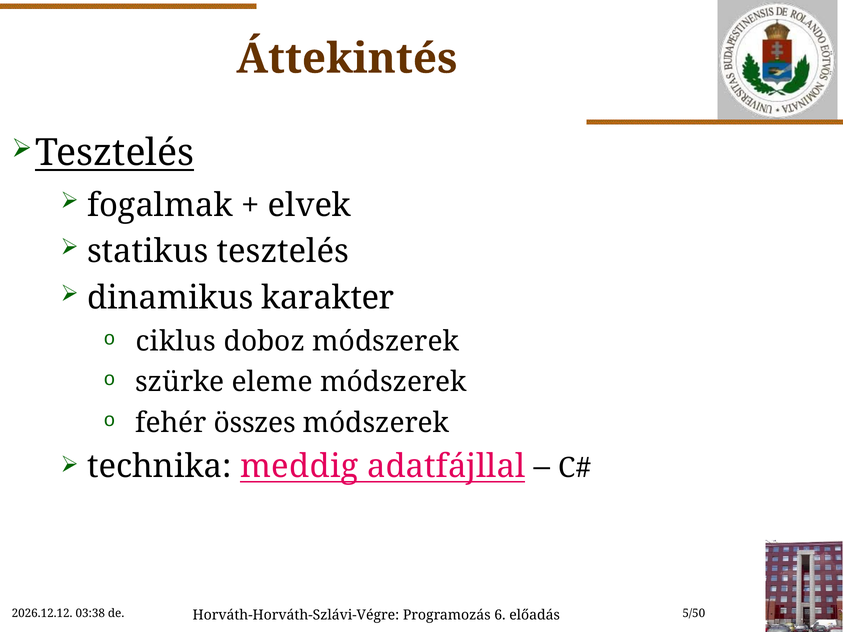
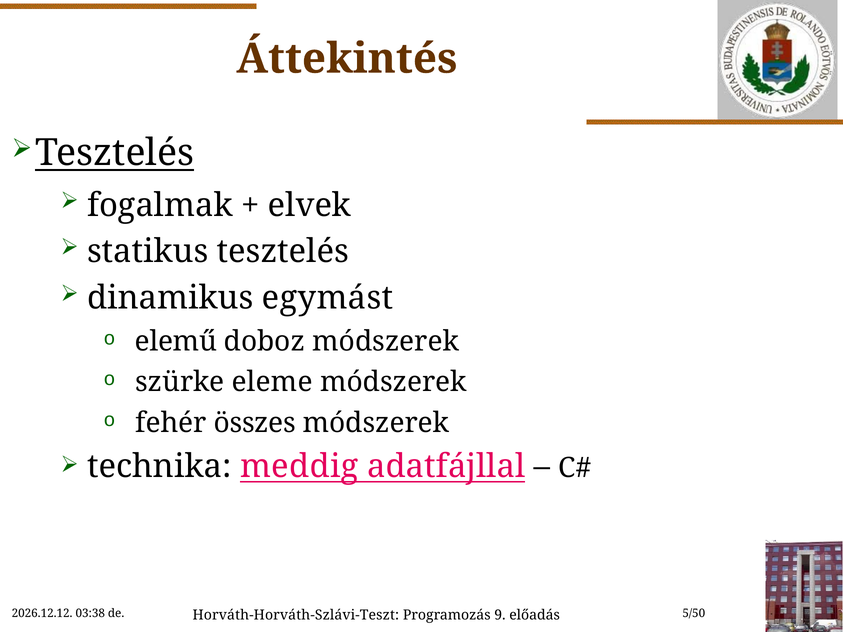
karakter: karakter -> egymást (328, 298)
ciklus: ciklus -> elemű (176, 341)
Horváth-Horváth-Szlávi-Végre: Horváth-Horváth-Szlávi-Végre -> Horváth-Horváth-Szlávi-Teszt (296, 615)
6: 6 -> 9 (500, 615)
